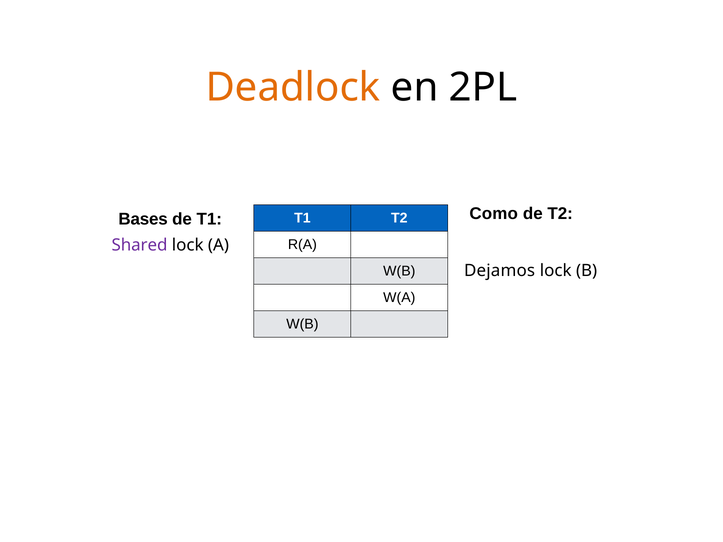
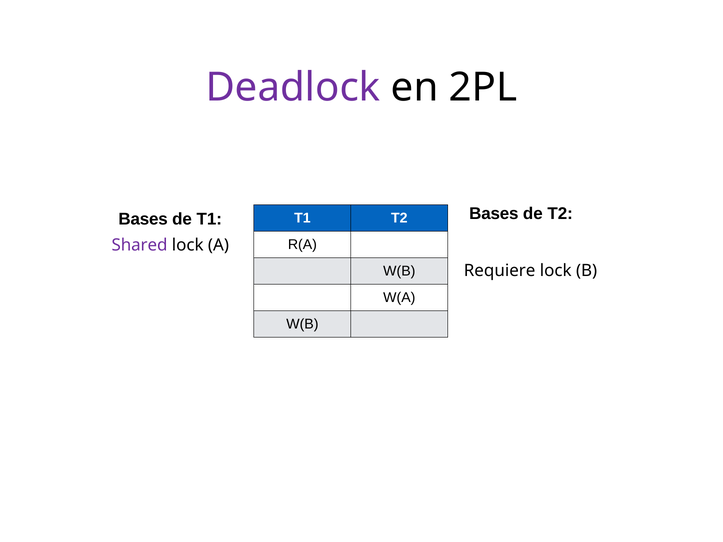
Deadlock colour: orange -> purple (293, 88)
Como: Como -> Bases (494, 214)
Dejamos: Dejamos -> Requiere (500, 271)
